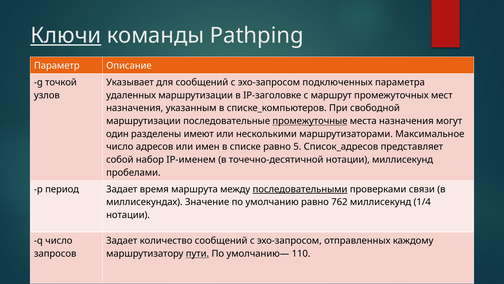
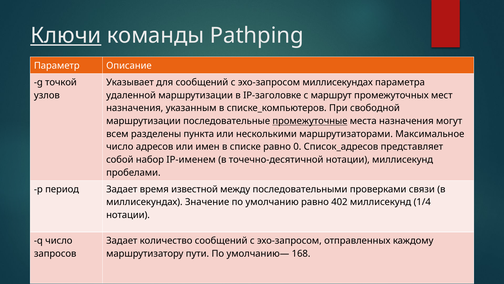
эхо-запросом подключенных: подключенных -> миллисекундах (338, 82)
удаленных: удаленных -> удаленной (131, 95)
один: один -> всем (117, 134)
имеют: имеют -> пункта (199, 134)
5: 5 -> 0 (297, 147)
маршрута: маршрута -> известной (195, 189)
последовательными underline: present -> none (300, 189)
762: 762 -> 402 (339, 202)
пути underline: present -> none (197, 253)
110: 110 -> 168 (301, 253)
